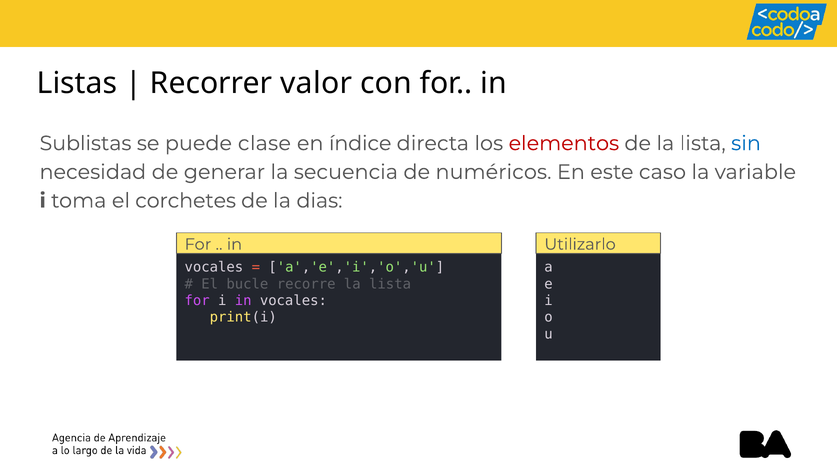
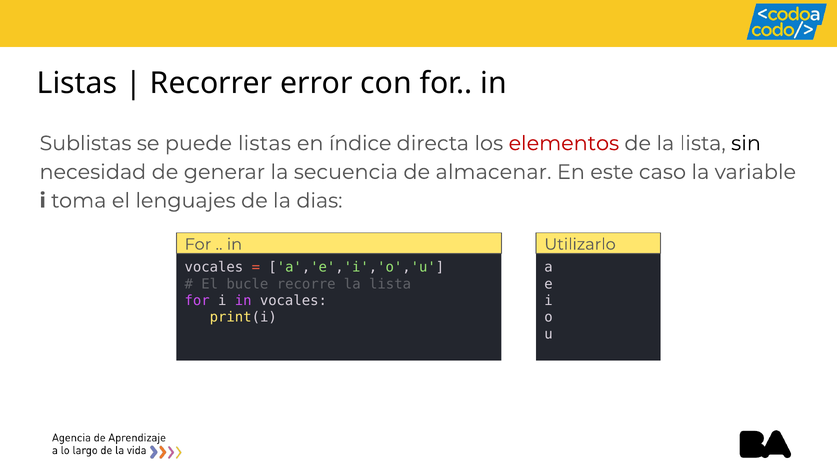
valor: valor -> error (316, 83)
puede clase: clase -> listas (264, 143)
sin colour: blue -> black (746, 143)
numéricos: numéricos -> almacenar (493, 172)
corchetes: corchetes -> lenguajes (186, 201)
